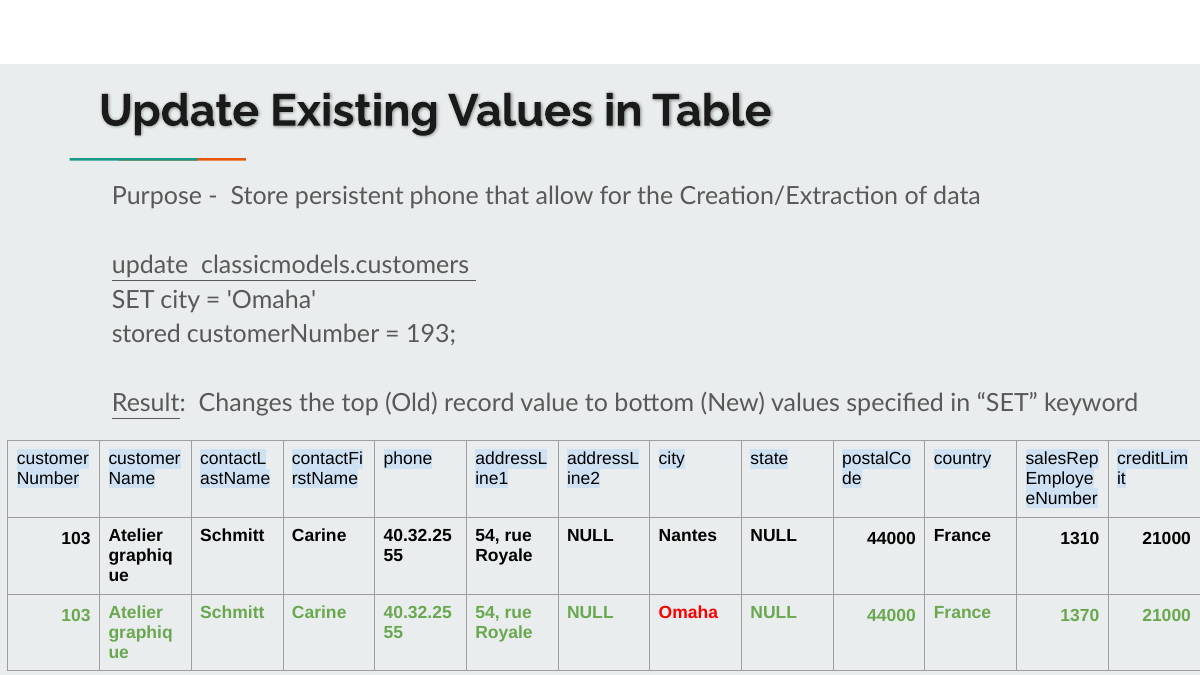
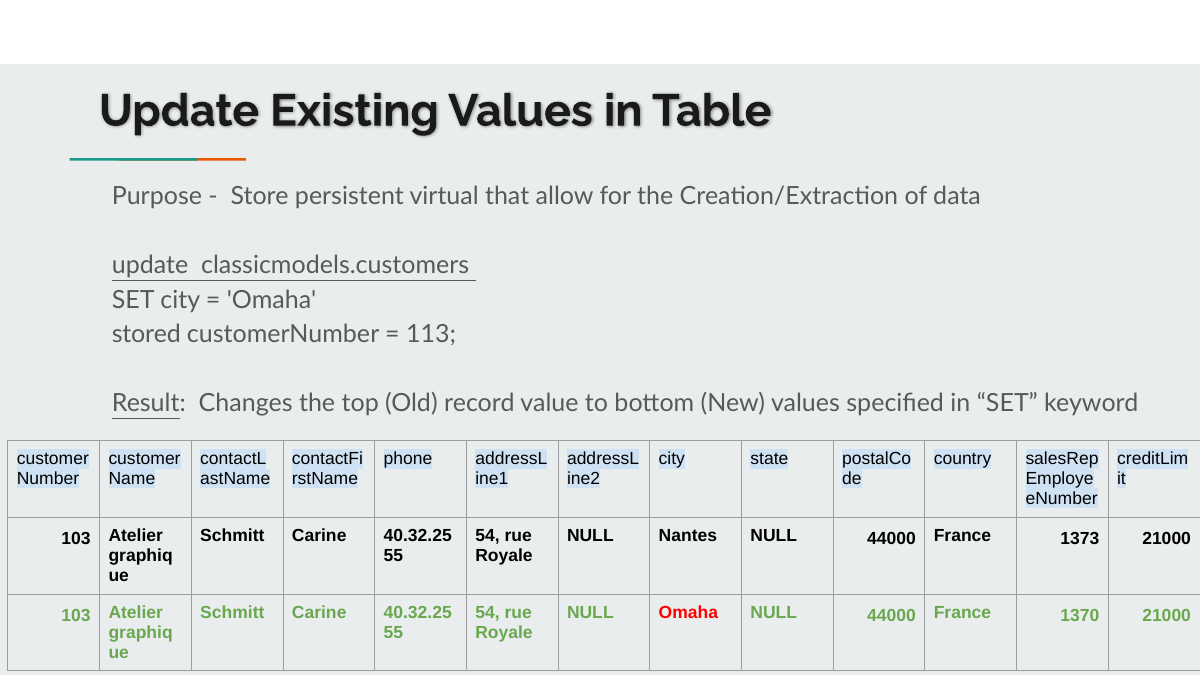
persistent phone: phone -> virtual (444, 196)
193: 193 -> 113 (431, 334)
1310: 1310 -> 1373 (1080, 539)
